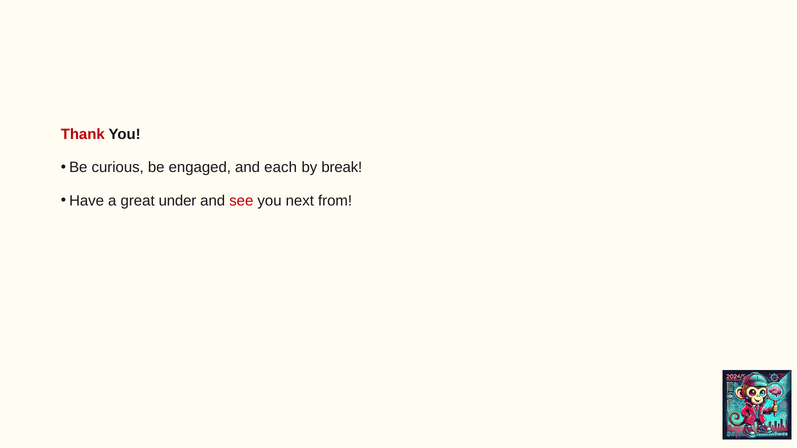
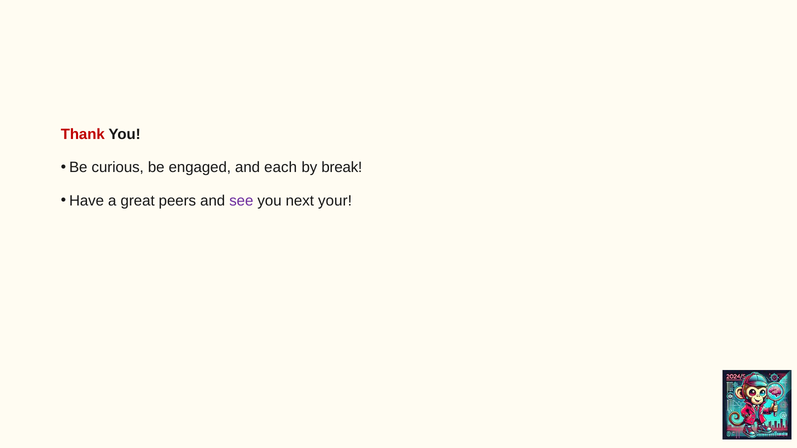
under: under -> peers (177, 201)
see colour: red -> purple (241, 201)
from: from -> your (335, 201)
